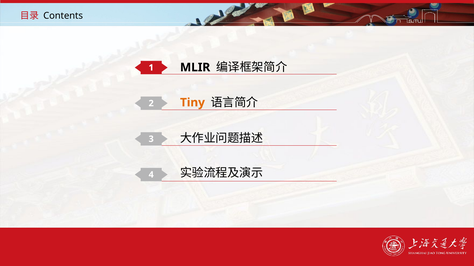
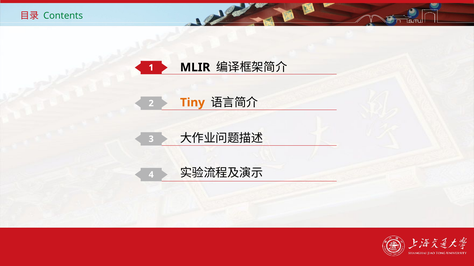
Contents colour: black -> green (63, 16)
